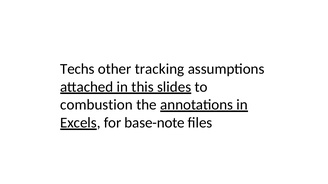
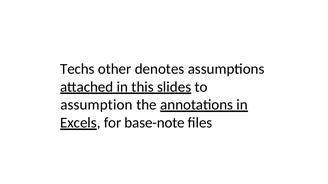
tracking: tracking -> denotes (160, 69)
combustion: combustion -> assumption (96, 105)
